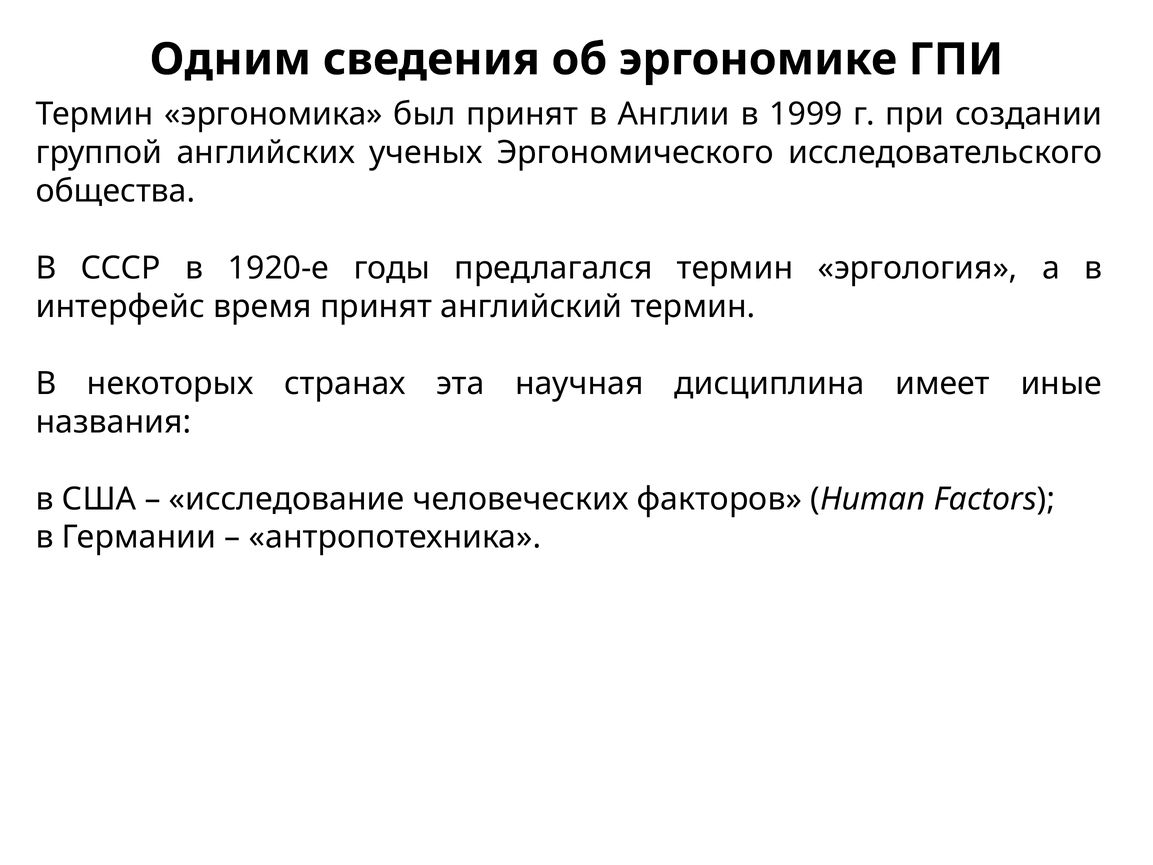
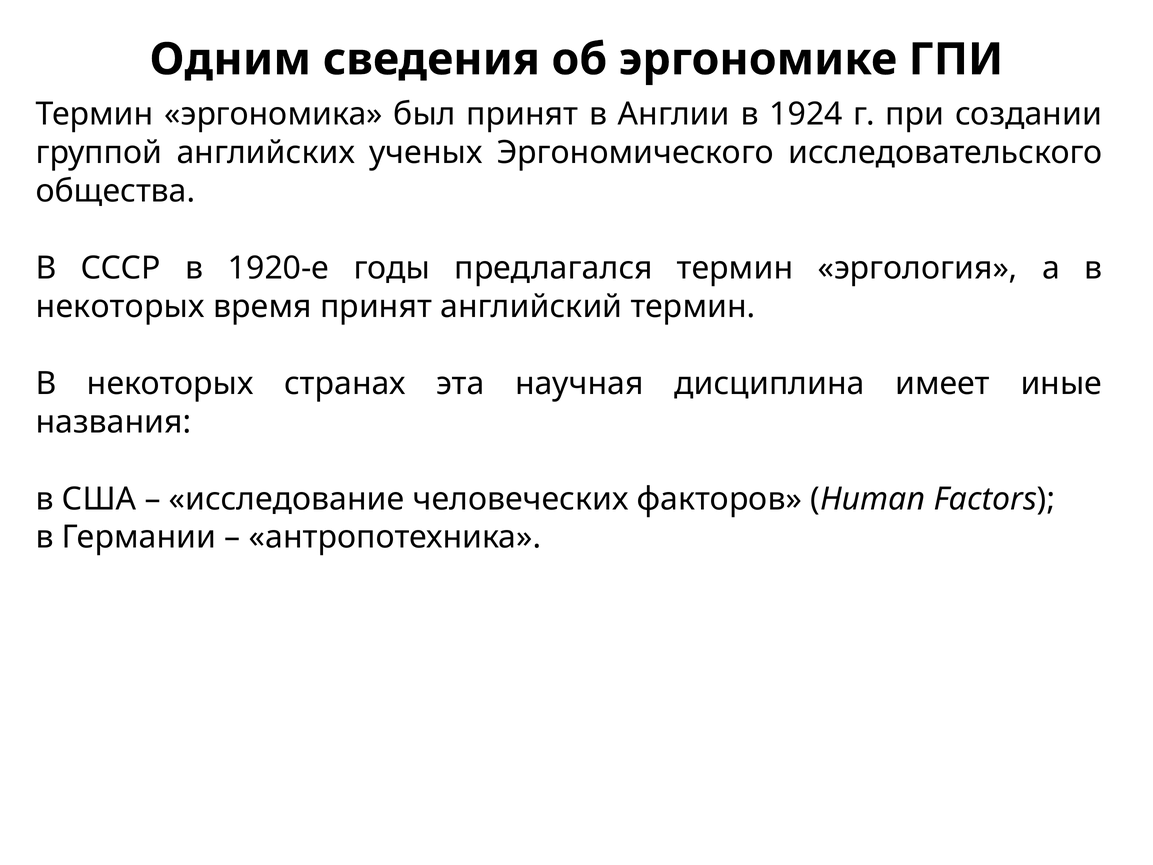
1999: 1999 -> 1924 (806, 114)
интерфейс: интерфейс -> некоторых (120, 307)
